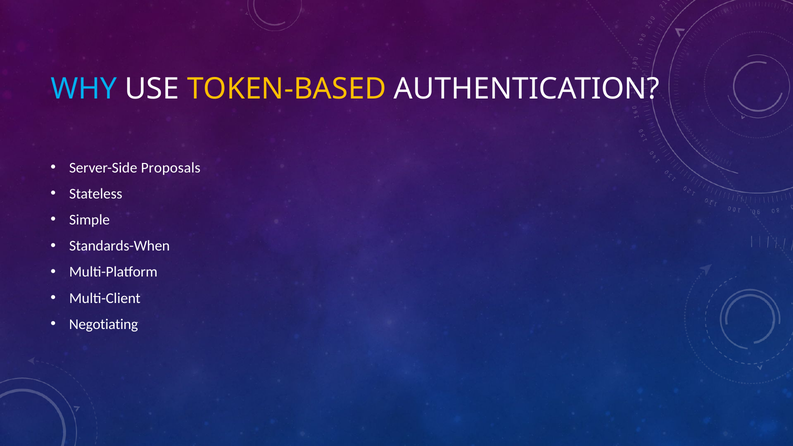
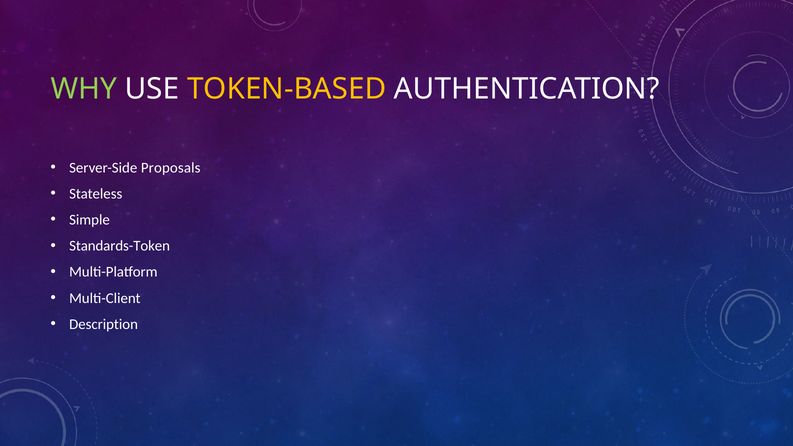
WHY colour: light blue -> light green (84, 89)
Standards-When: Standards-When -> Standards-Token (120, 246)
Negotiating: Negotiating -> Description (104, 324)
